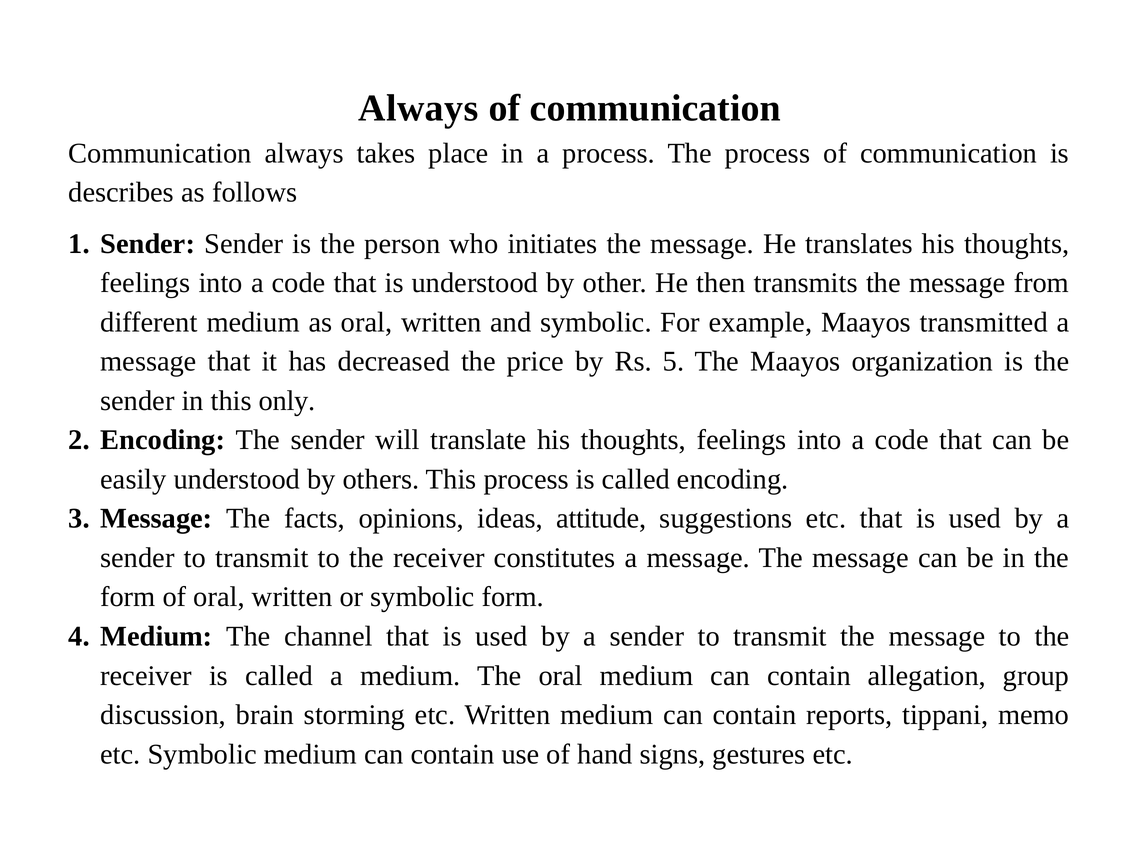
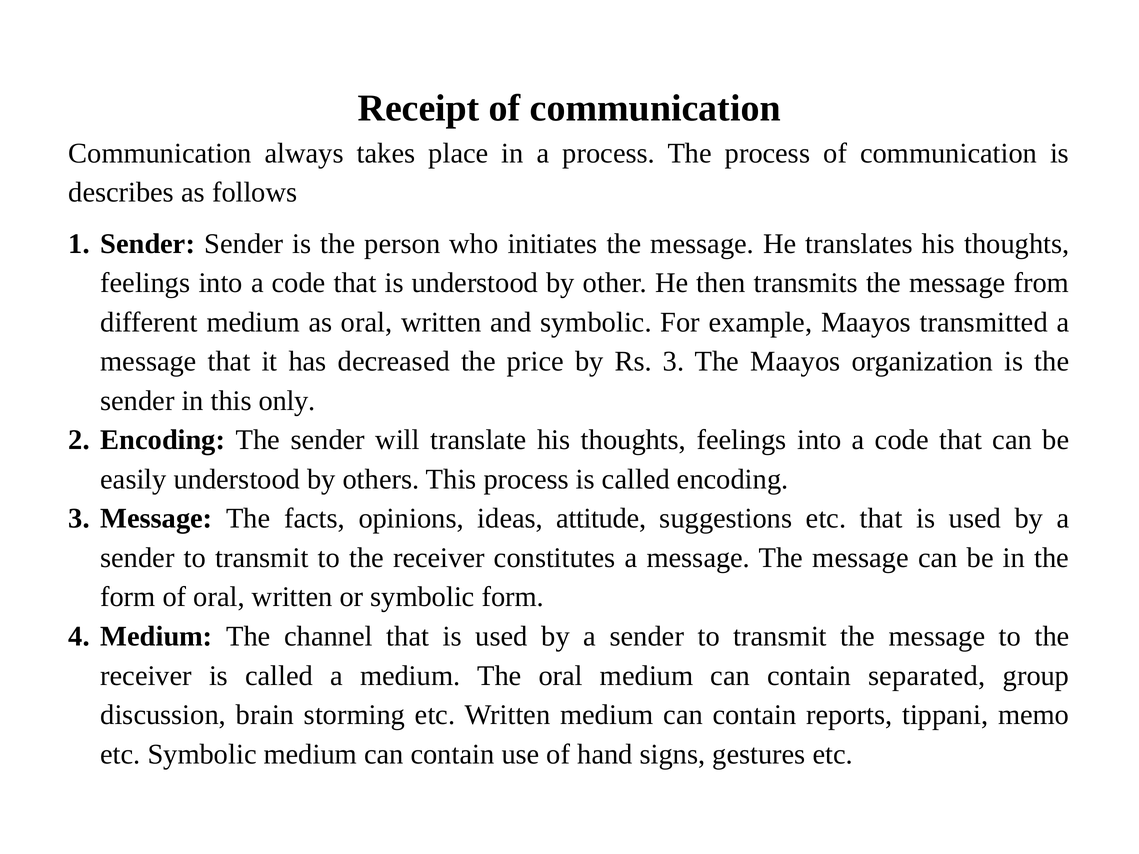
Always: Always -> Receipt (419, 108)
Rs 5: 5 -> 3 (674, 362)
allegation: allegation -> separated (927, 676)
